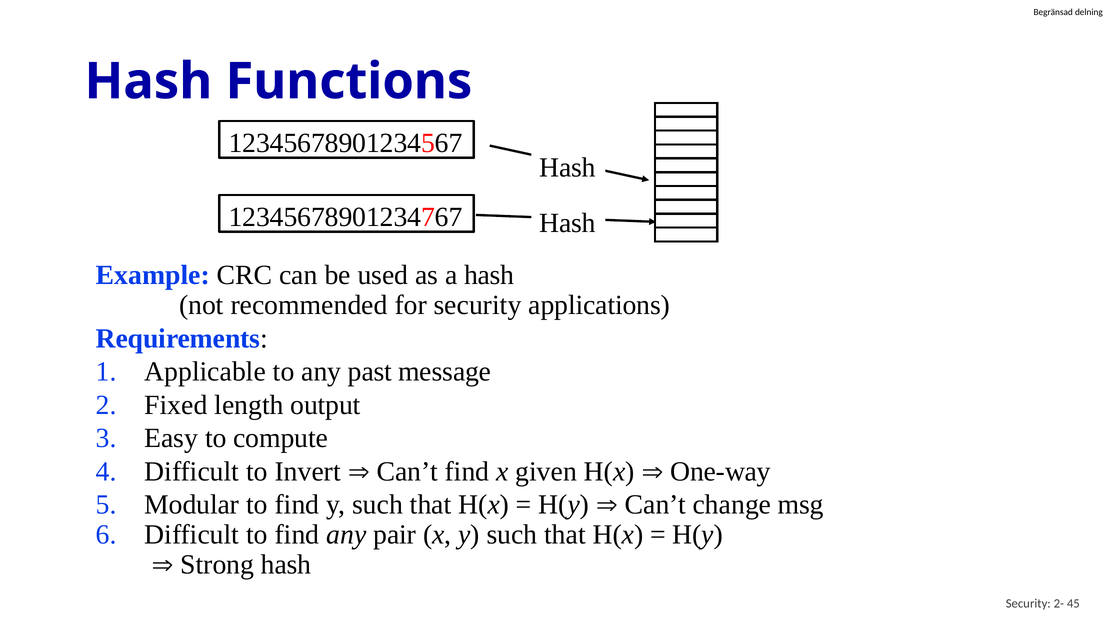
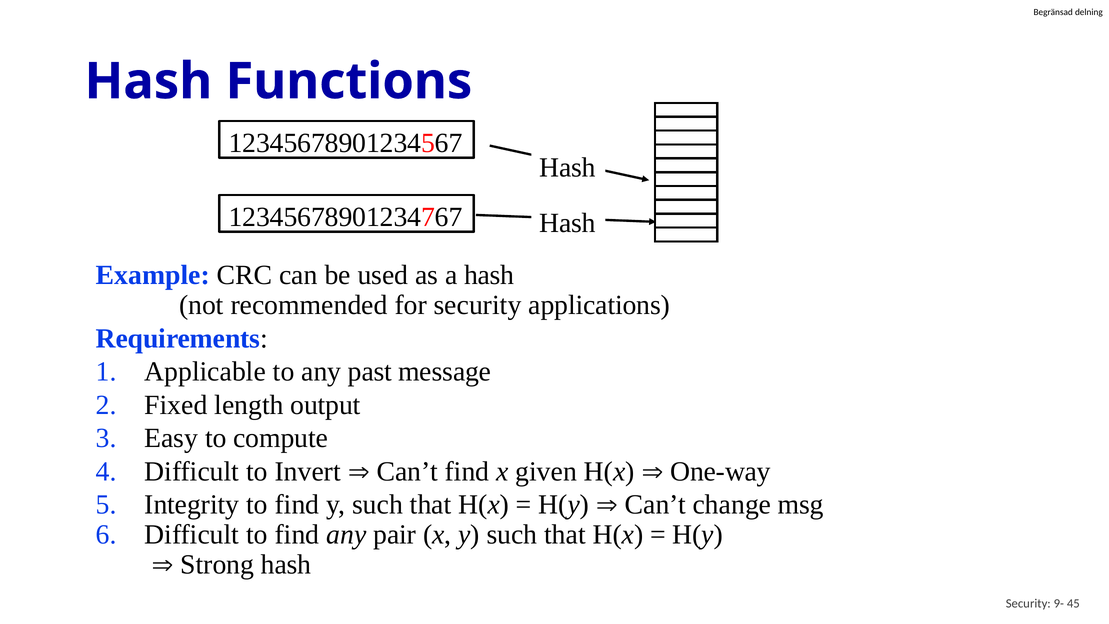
Modular: Modular -> Integrity (192, 505)
2-: 2- -> 9- (1059, 603)
